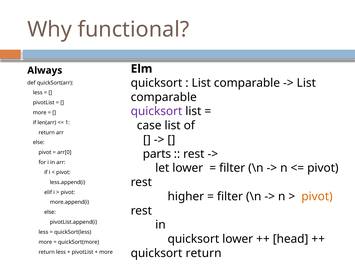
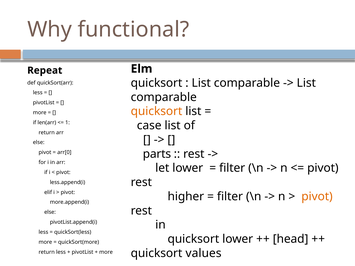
Always: Always -> Repeat (45, 70)
quicksort colour: purple -> orange (156, 111)
quicksort return: return -> values (204, 253)
